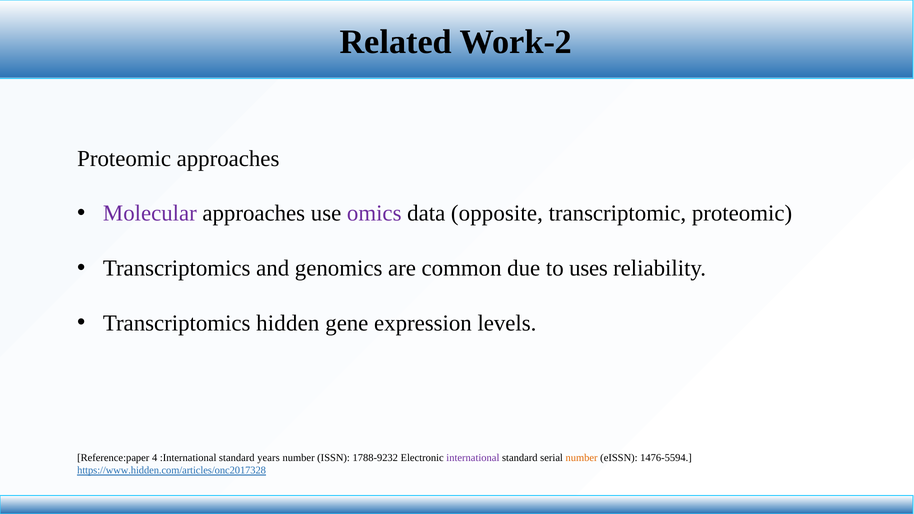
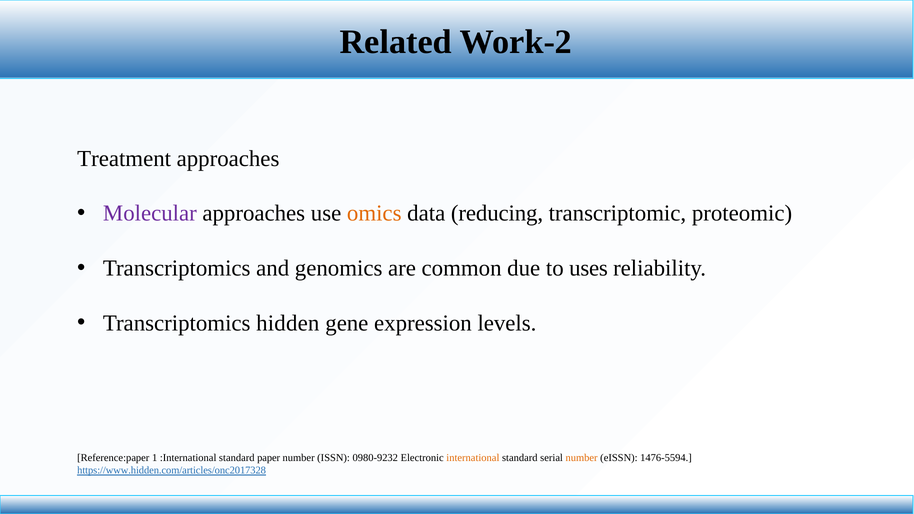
Proteomic: Proteomic -> Treatment (124, 159)
omics colour: purple -> orange (374, 213)
opposite: opposite -> reducing (497, 213)
4: 4 -> 1 (155, 458)
years: years -> paper (269, 458)
1788-9232: 1788-9232 -> 0980-9232 (375, 458)
international colour: purple -> orange (473, 458)
